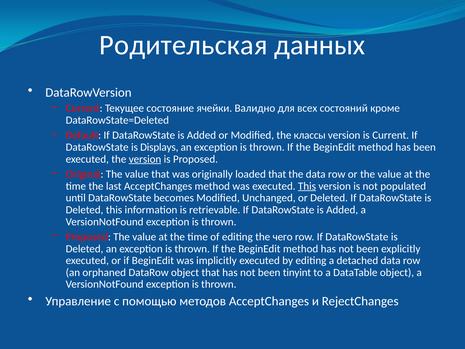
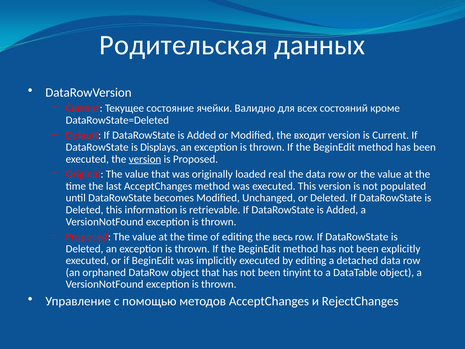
классы: классы -> входит (310, 135)
loaded that: that -> real (277, 174)
This underline: present -> none (307, 186)
чего: чего -> весь (283, 237)
